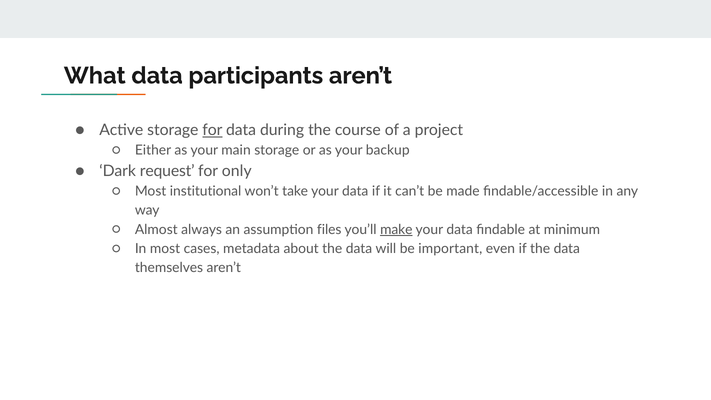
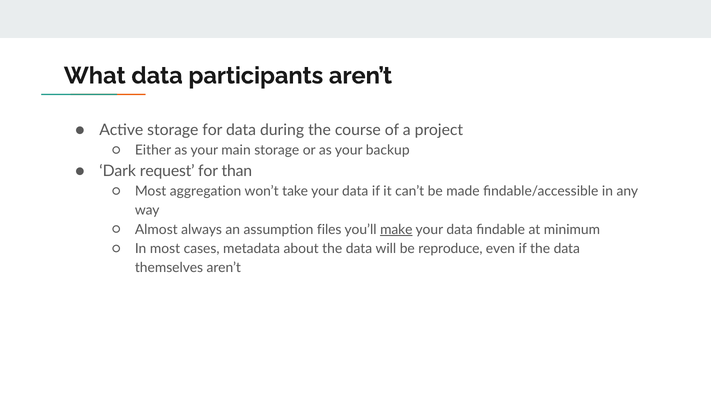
for underline: present -> none (212, 130)
only: only -> than (237, 171)
institutional: institutional -> aggregation (206, 191)
important: important -> reproduce (450, 249)
